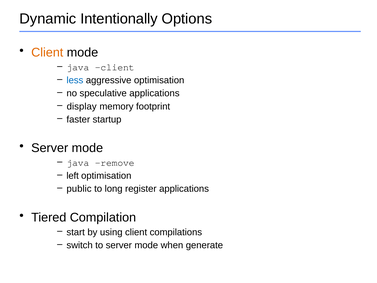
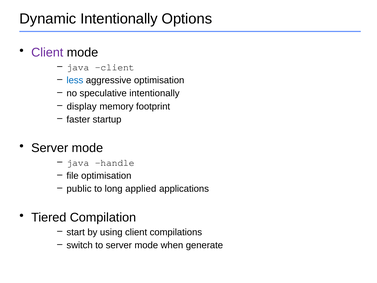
Client colour: orange -> purple (47, 53)
speculative applications: applications -> intentionally (154, 93)
remove: remove -> handle (115, 163)
left: left -> file (73, 176)
register: register -> applied (141, 189)
